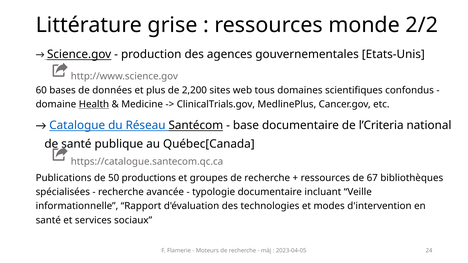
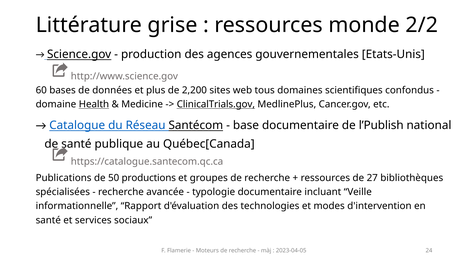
ClinicalTrials.gov underline: none -> present (216, 104)
l’Criteria: l’Criteria -> l’Publish (381, 125)
67: 67 -> 27 (372, 178)
